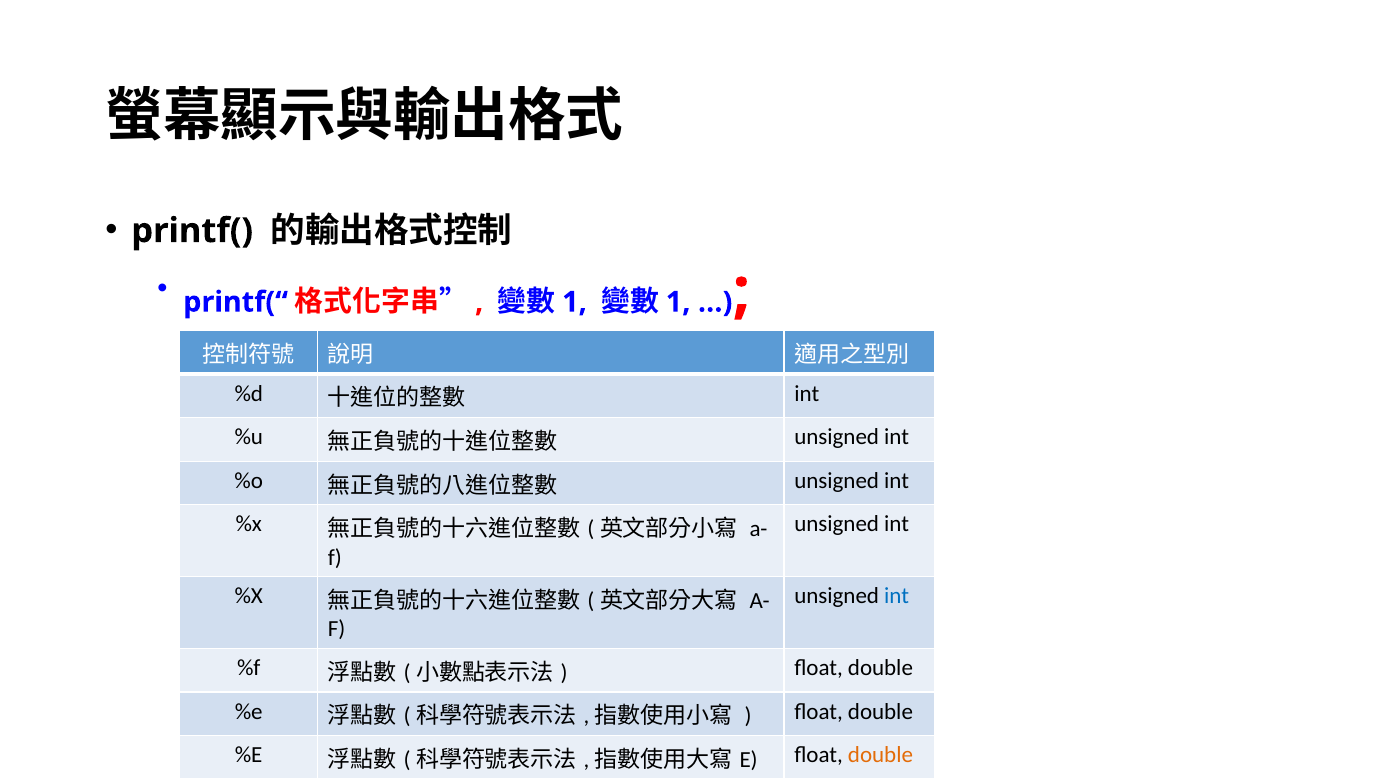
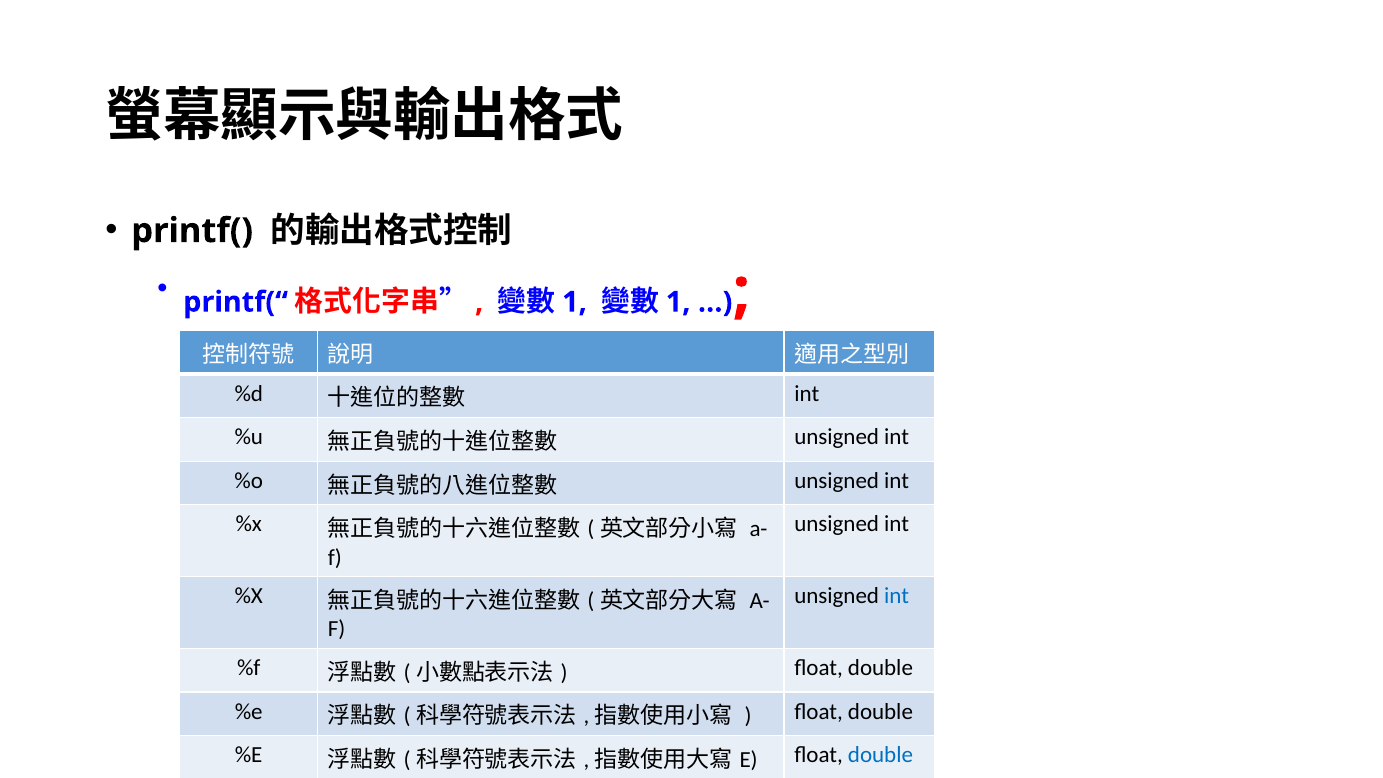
double colour: orange -> blue (880, 755)
